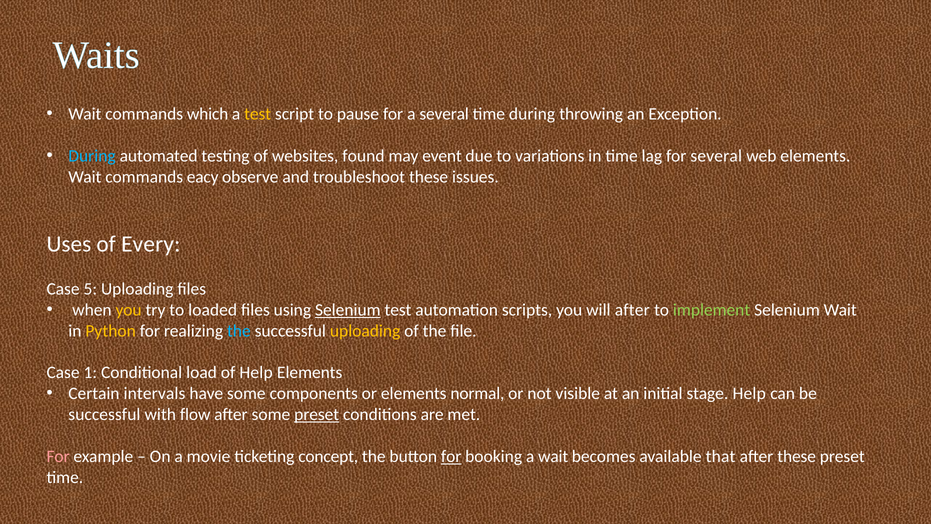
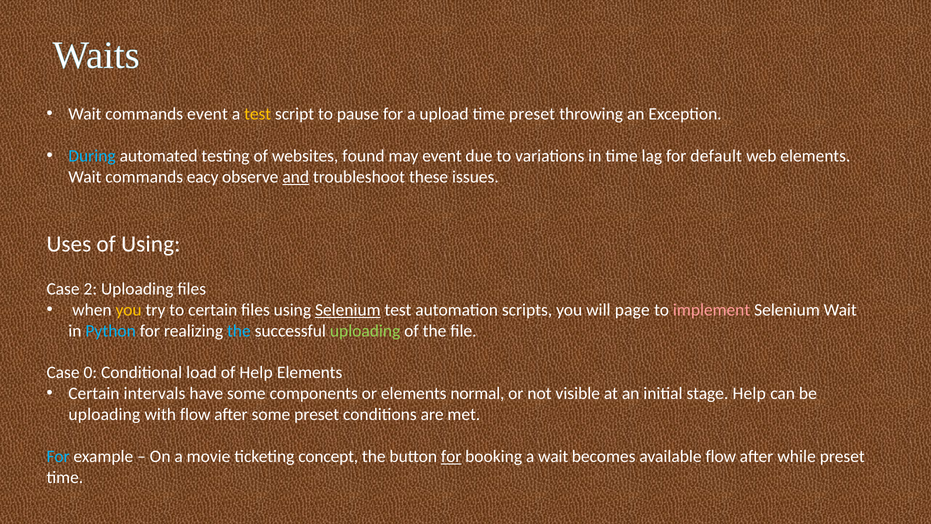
commands which: which -> event (207, 114)
a several: several -> upload (444, 114)
time during: during -> preset (532, 114)
for several: several -> default (716, 156)
and underline: none -> present (296, 177)
of Every: Every -> Using (151, 244)
5: 5 -> 2 (90, 289)
to loaded: loaded -> certain (213, 310)
will after: after -> page (632, 310)
implement colour: light green -> pink (712, 310)
Python colour: yellow -> light blue (111, 331)
uploading colour: yellow -> light green (365, 331)
1: 1 -> 0 (90, 372)
successful: successful -> uploading (104, 414)
preset underline: present -> none (317, 414)
For colour: pink -> light blue (58, 456)
available that: that -> flow (721, 456)
after these: these -> while (797, 456)
